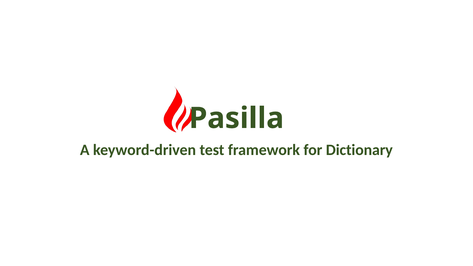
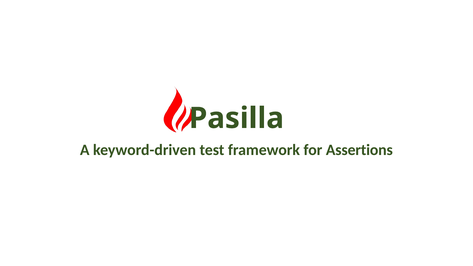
Dictionary: Dictionary -> Assertions (359, 150)
